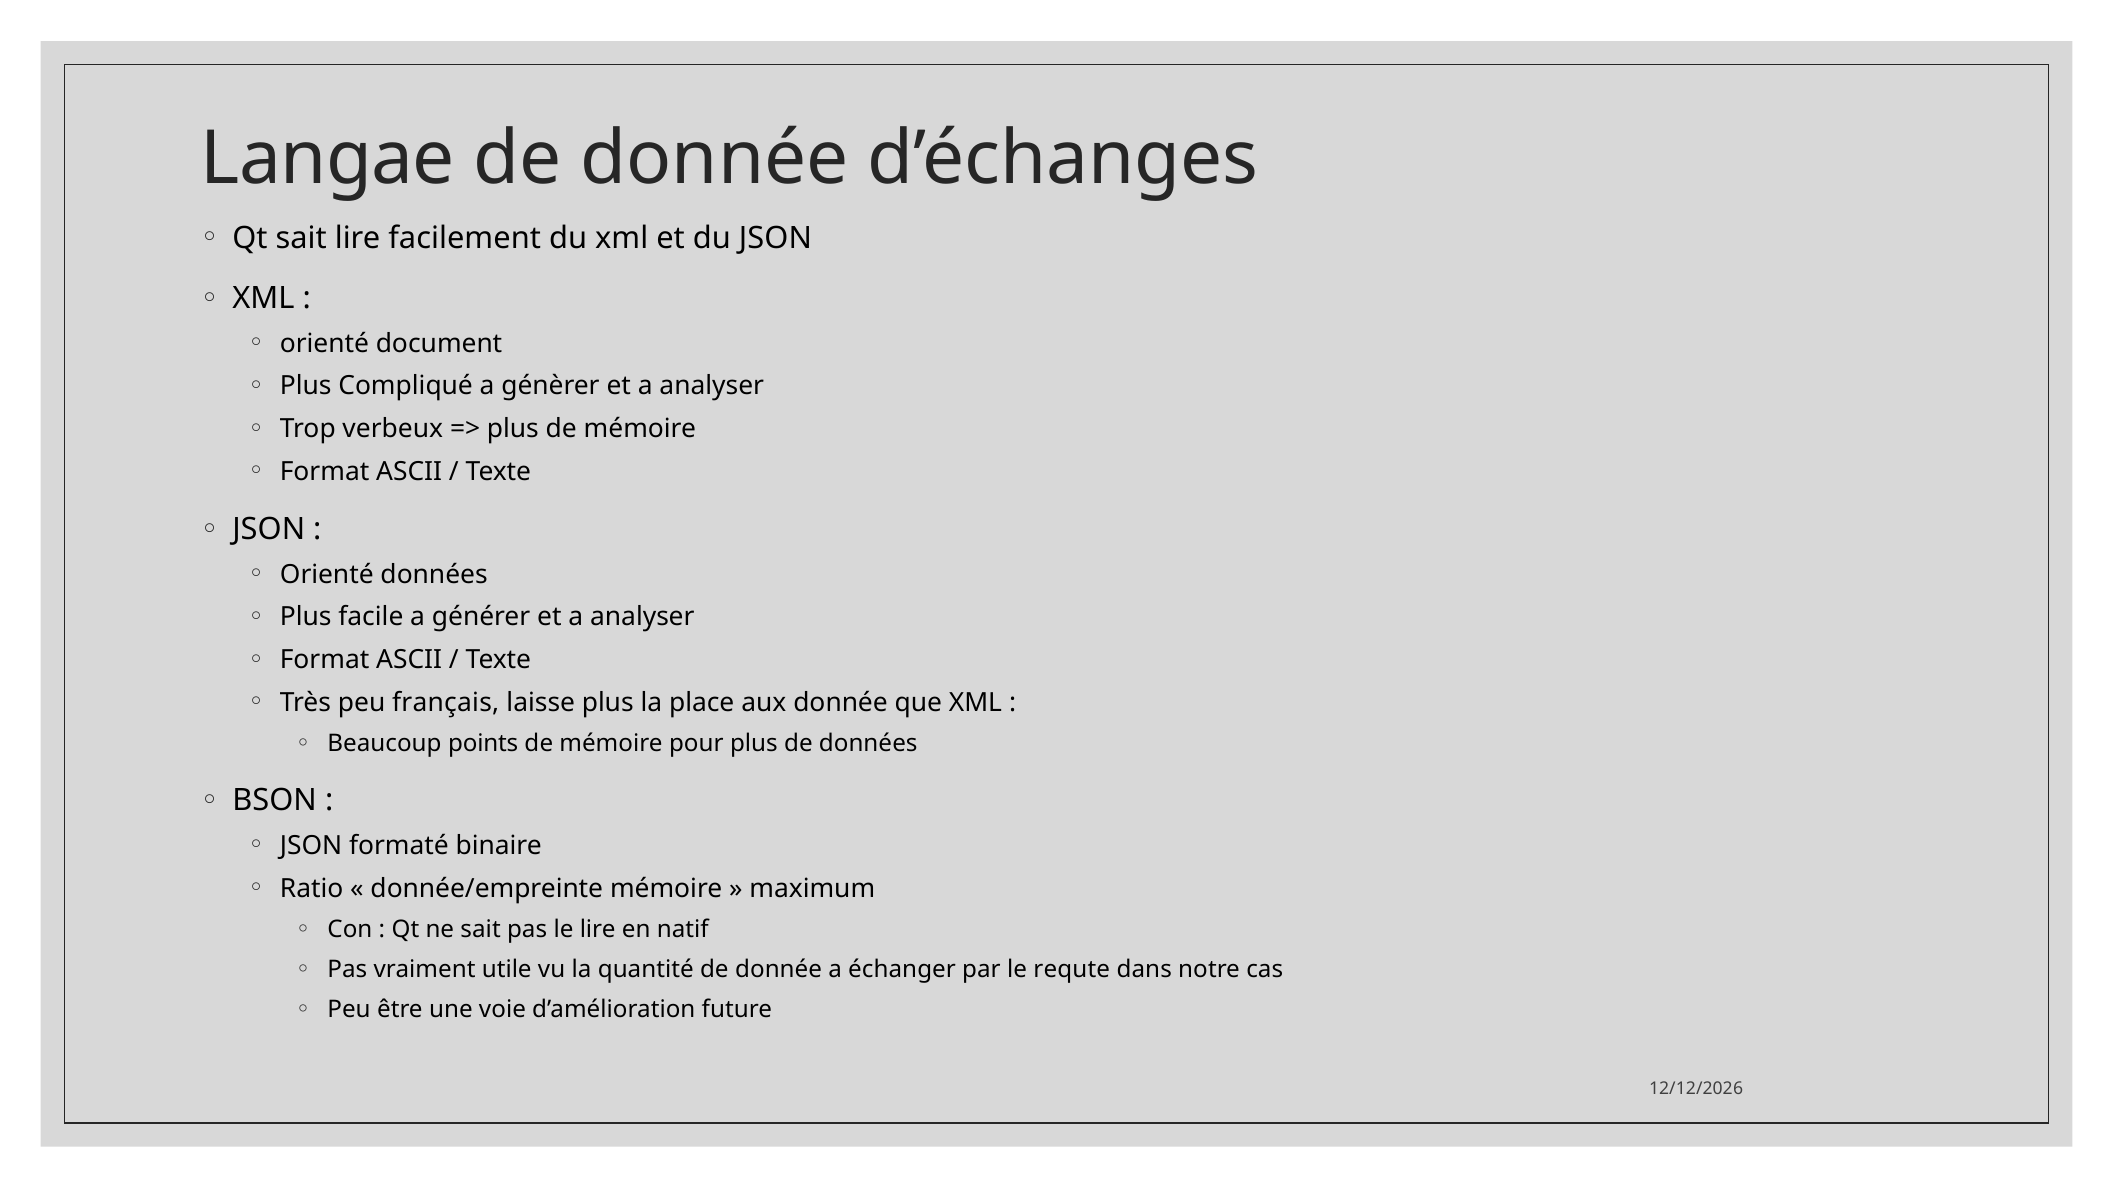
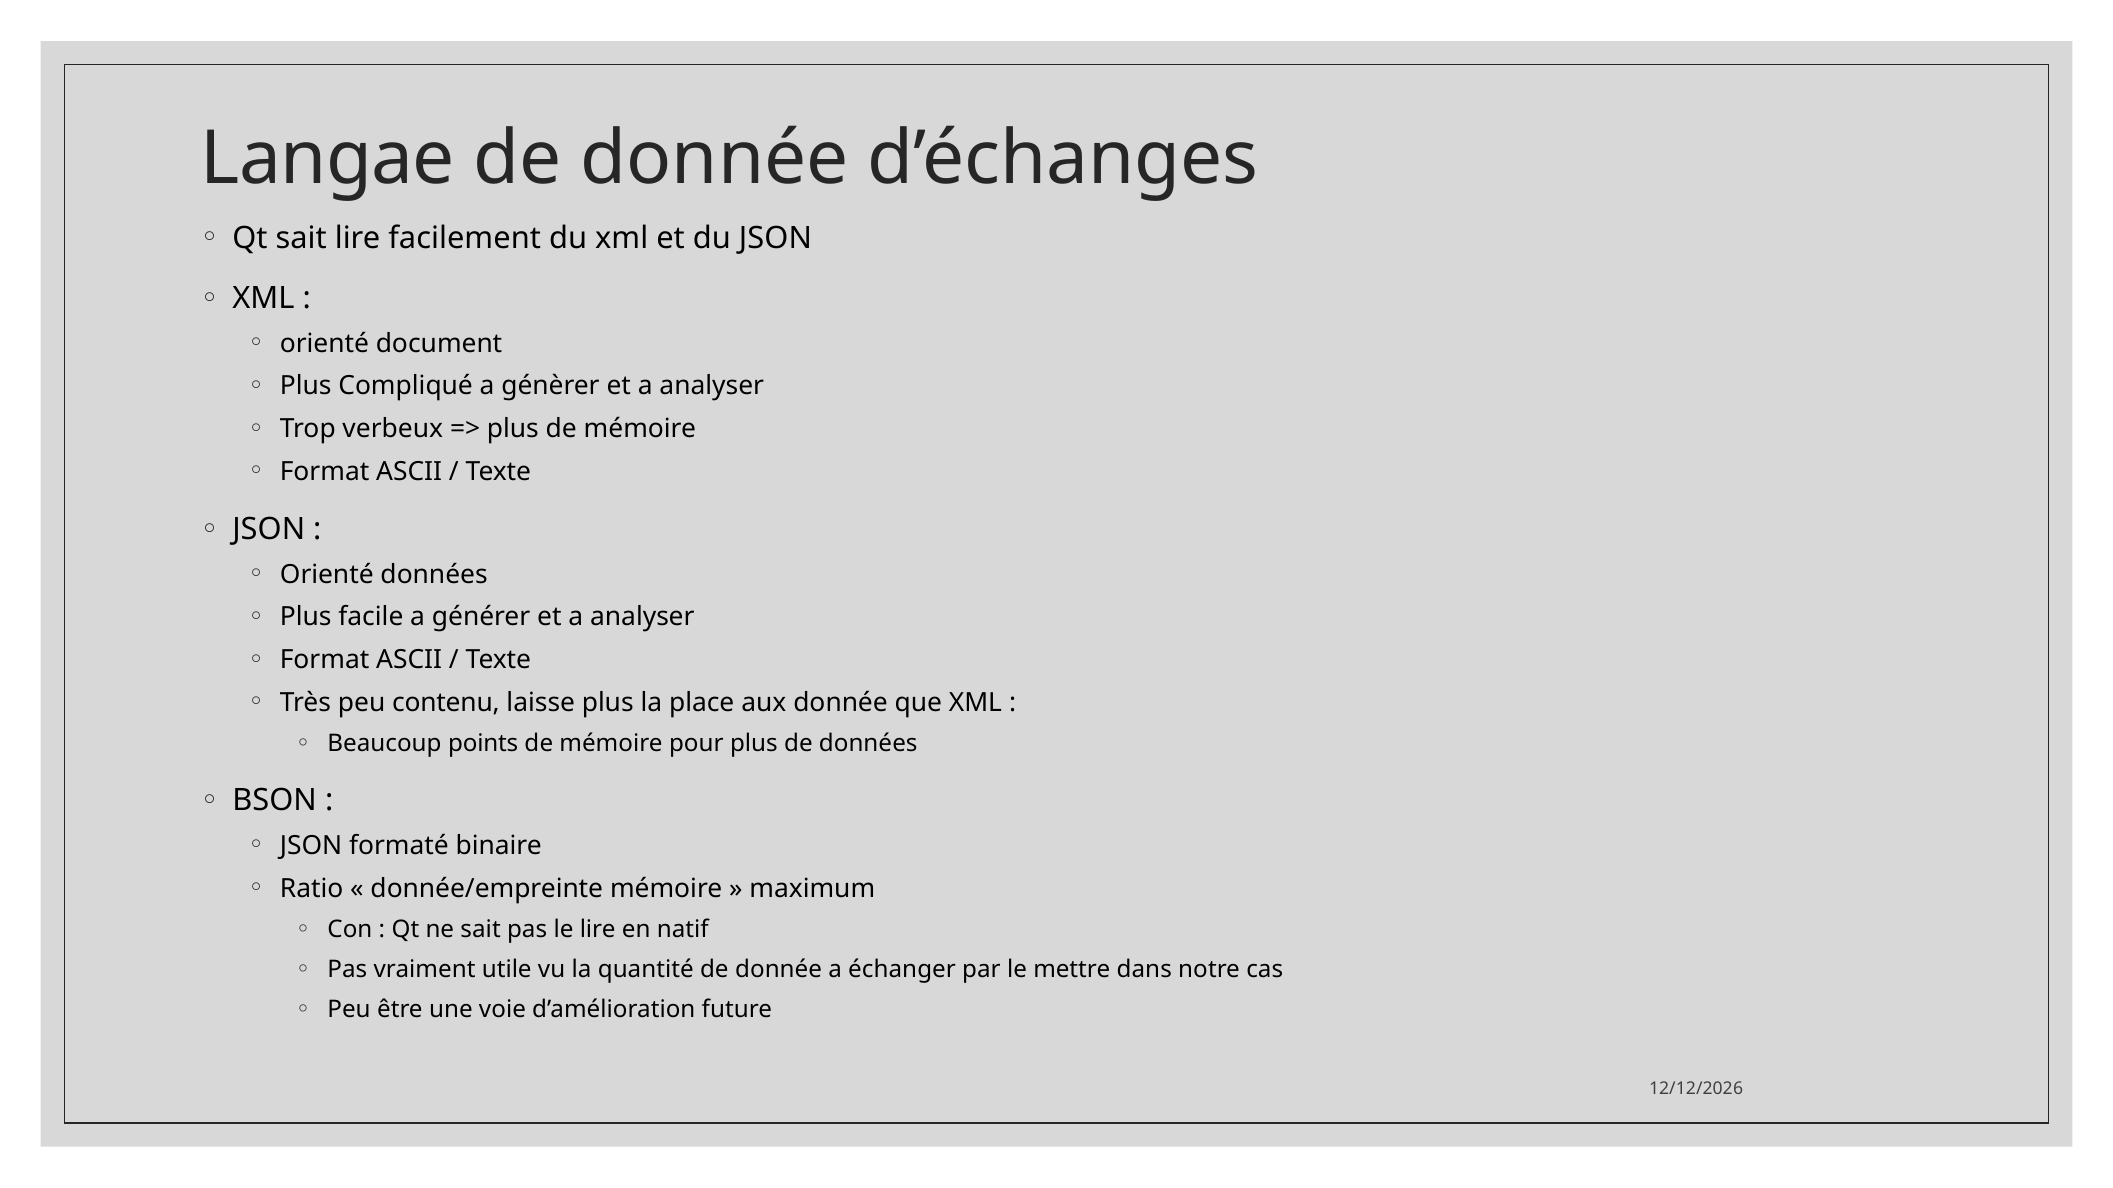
français: français -> contenu (446, 703)
requte: requte -> mettre (1072, 970)
